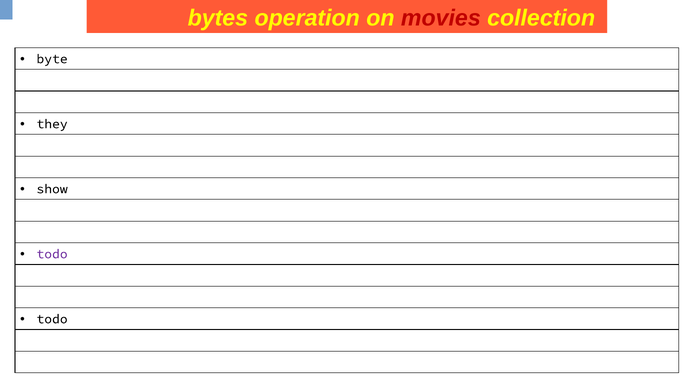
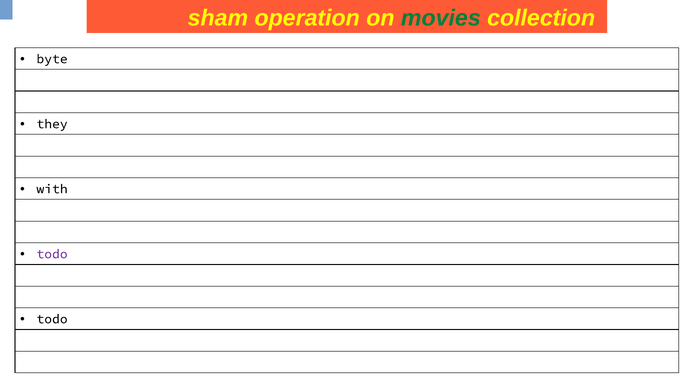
bytes: bytes -> sham (218, 18)
movies colour: red -> green (441, 18)
show: show -> with (52, 189)
